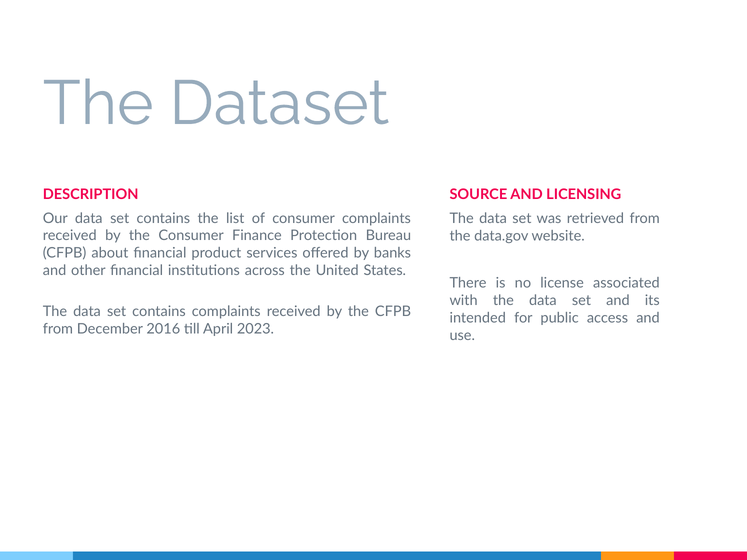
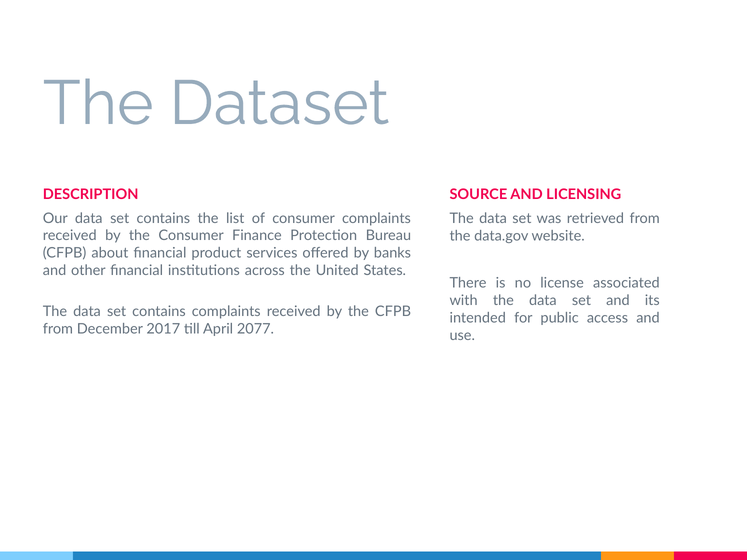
2016: 2016 -> 2017 (163, 329)
2023: 2023 -> 2077 (255, 329)
